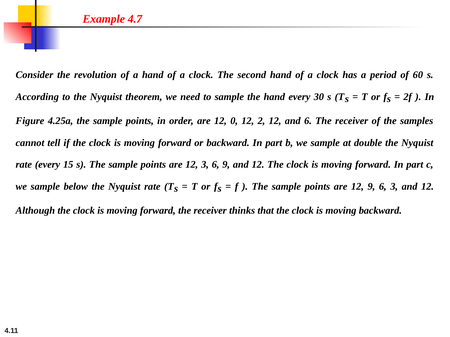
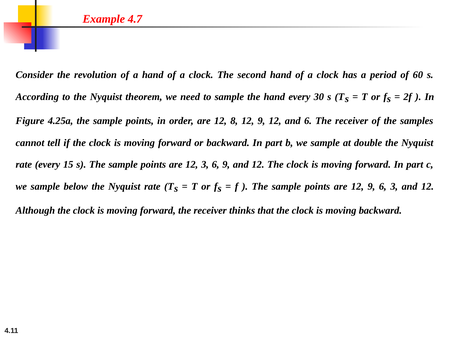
0: 0 -> 8 (234, 121)
2: 2 -> 9 (261, 121)
